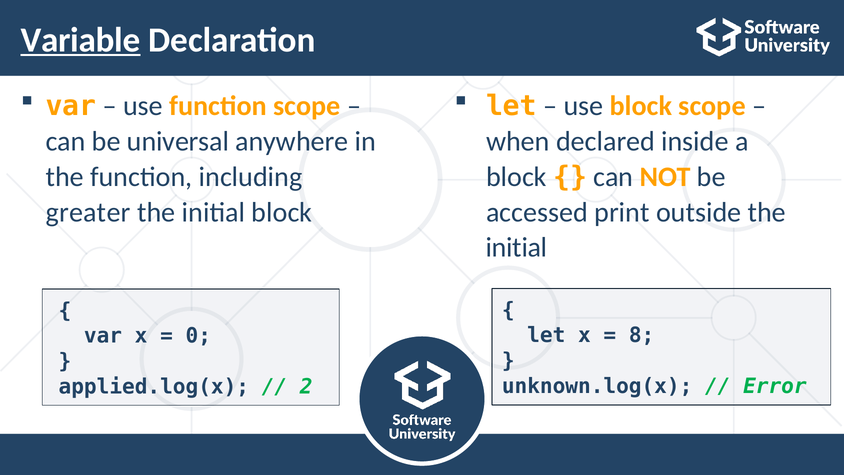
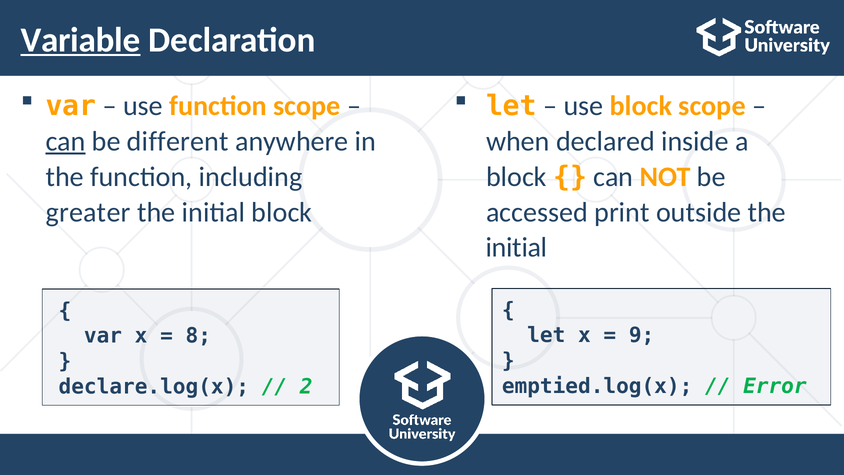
can underline: none -> present (66, 141)
universal: universal -> different (178, 141)
8: 8 -> 9 (642, 335)
0: 0 -> 8 (198, 336)
unknown.log(x: unknown.log(x -> emptied.log(x (597, 386)
applied.log(x: applied.log(x -> declare.log(x (154, 386)
